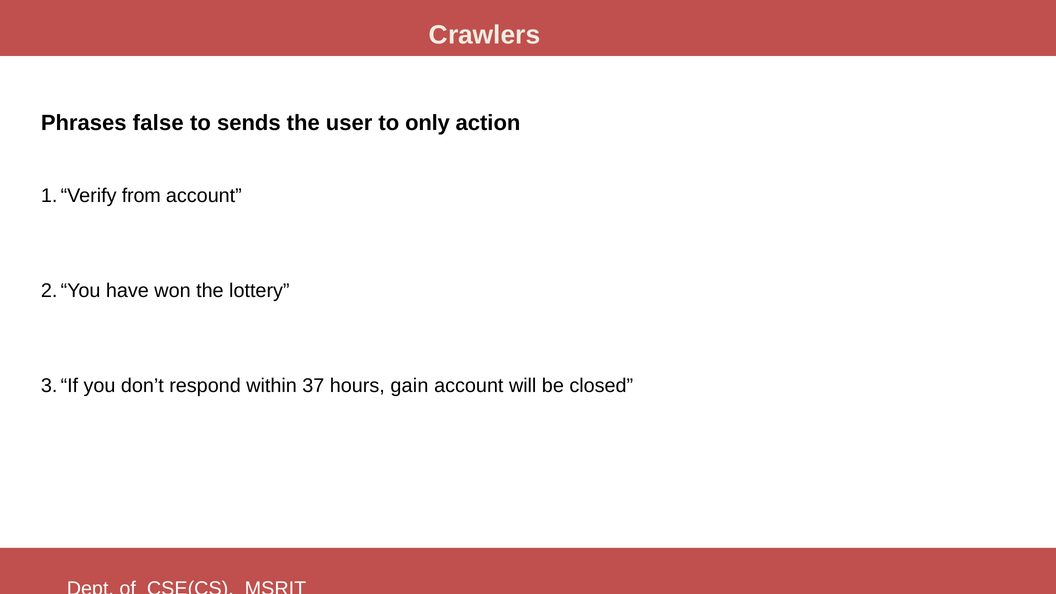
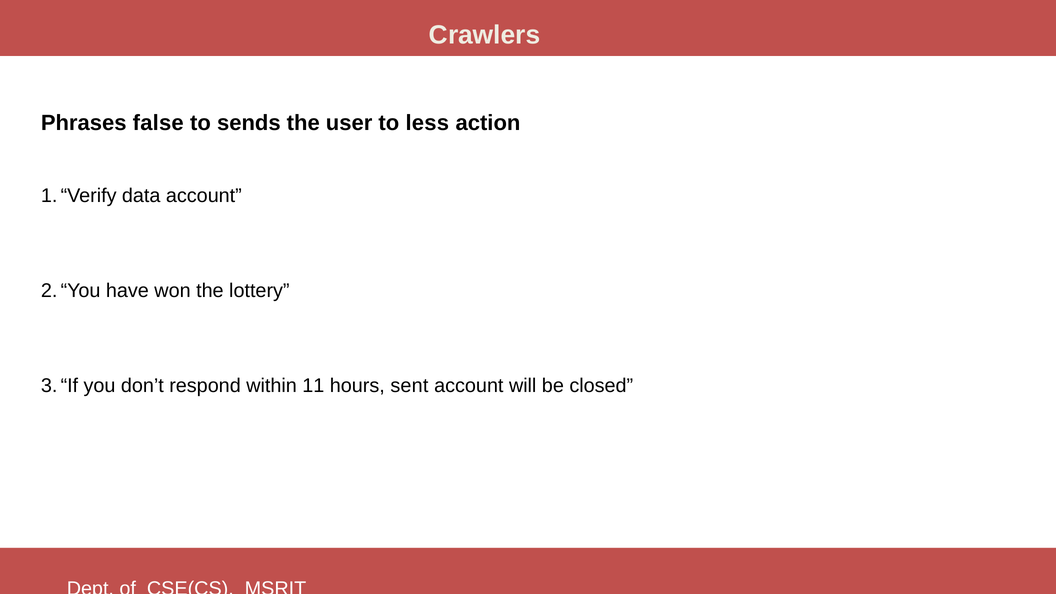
only: only -> less (427, 123)
from: from -> data (141, 196)
37: 37 -> 11 (313, 386)
gain: gain -> sent (409, 386)
